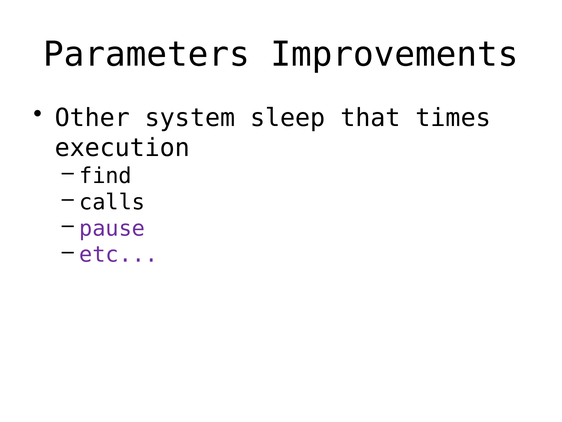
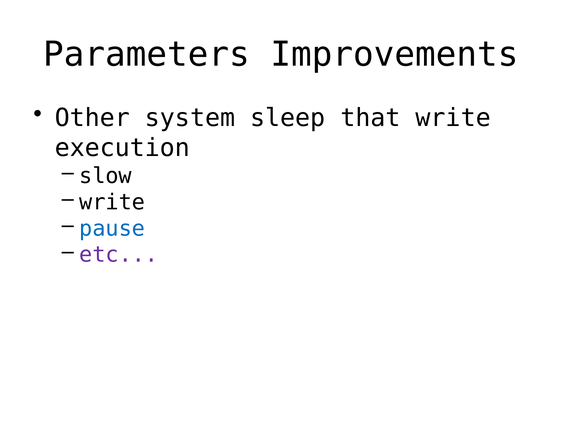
that times: times -> write (453, 118)
find: find -> slow (106, 176)
calls: calls -> write (112, 202)
pause colour: purple -> blue (112, 228)
